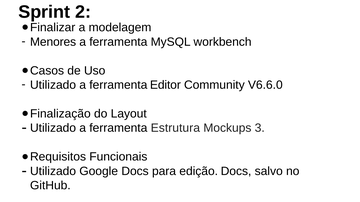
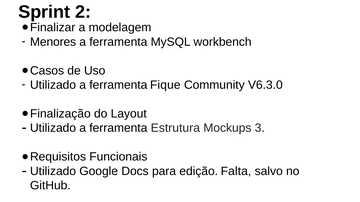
Editor: Editor -> Fique (165, 85)
V6.6.0: V6.6.0 -> V6.3.0 (265, 85)
edição Docs: Docs -> Falta (236, 172)
